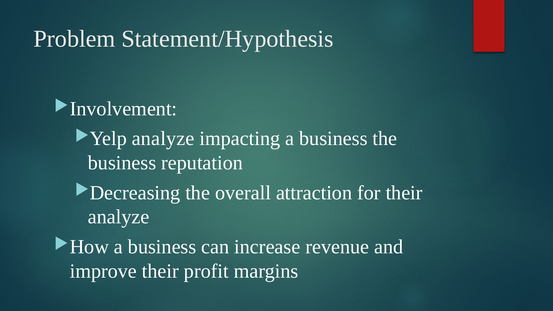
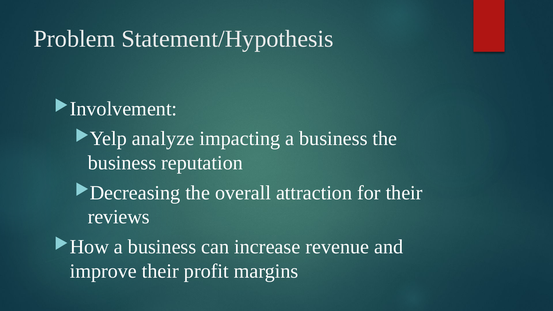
analyze: analyze -> reviews (119, 217)
